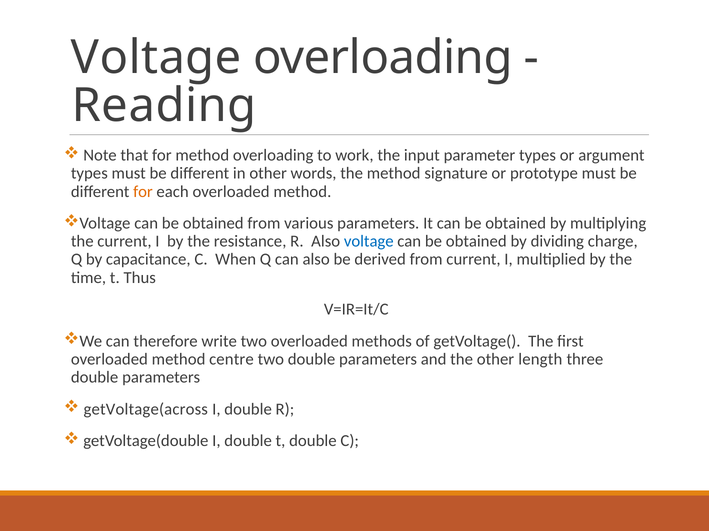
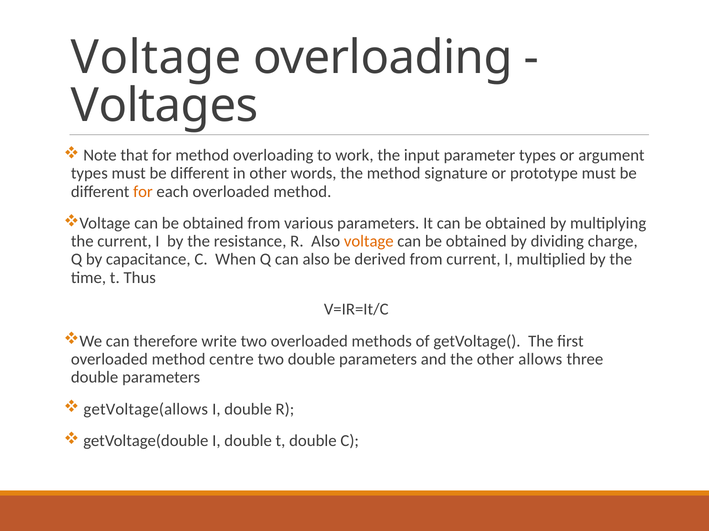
Reading: Reading -> Voltages (165, 106)
voltage colour: blue -> orange (369, 242)
length: length -> allows (540, 360)
getVoltage(across: getVoltage(across -> getVoltage(allows (146, 410)
